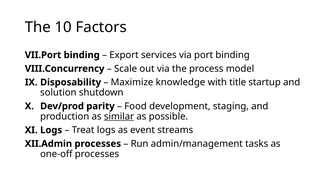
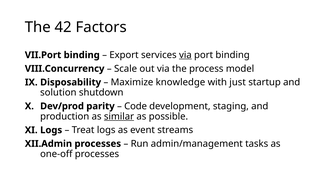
10: 10 -> 42 (63, 27)
via underline: none -> present (185, 55)
title: title -> just (238, 82)
Food: Food -> Code (136, 106)
